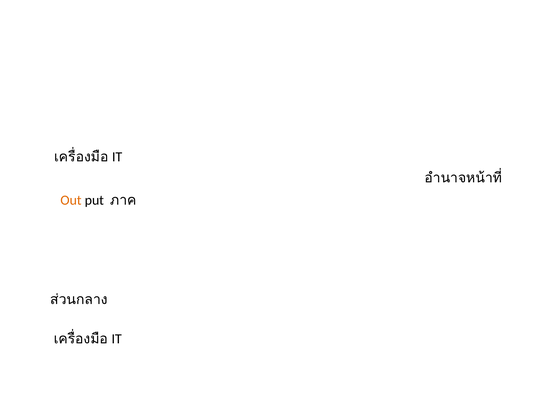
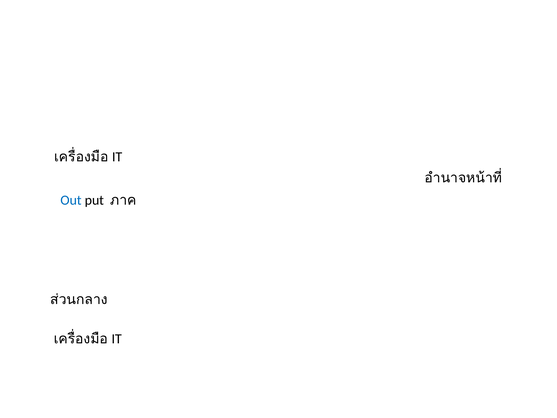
Out colour: orange -> blue (71, 200)
